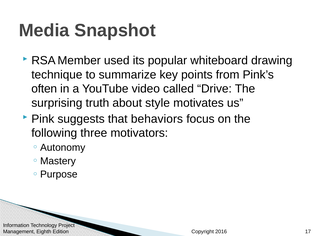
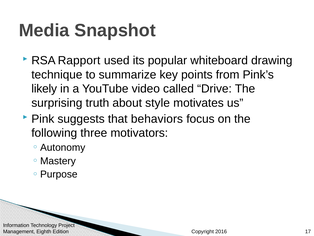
Member: Member -> Rapport (79, 60)
often: often -> likely (44, 89)
